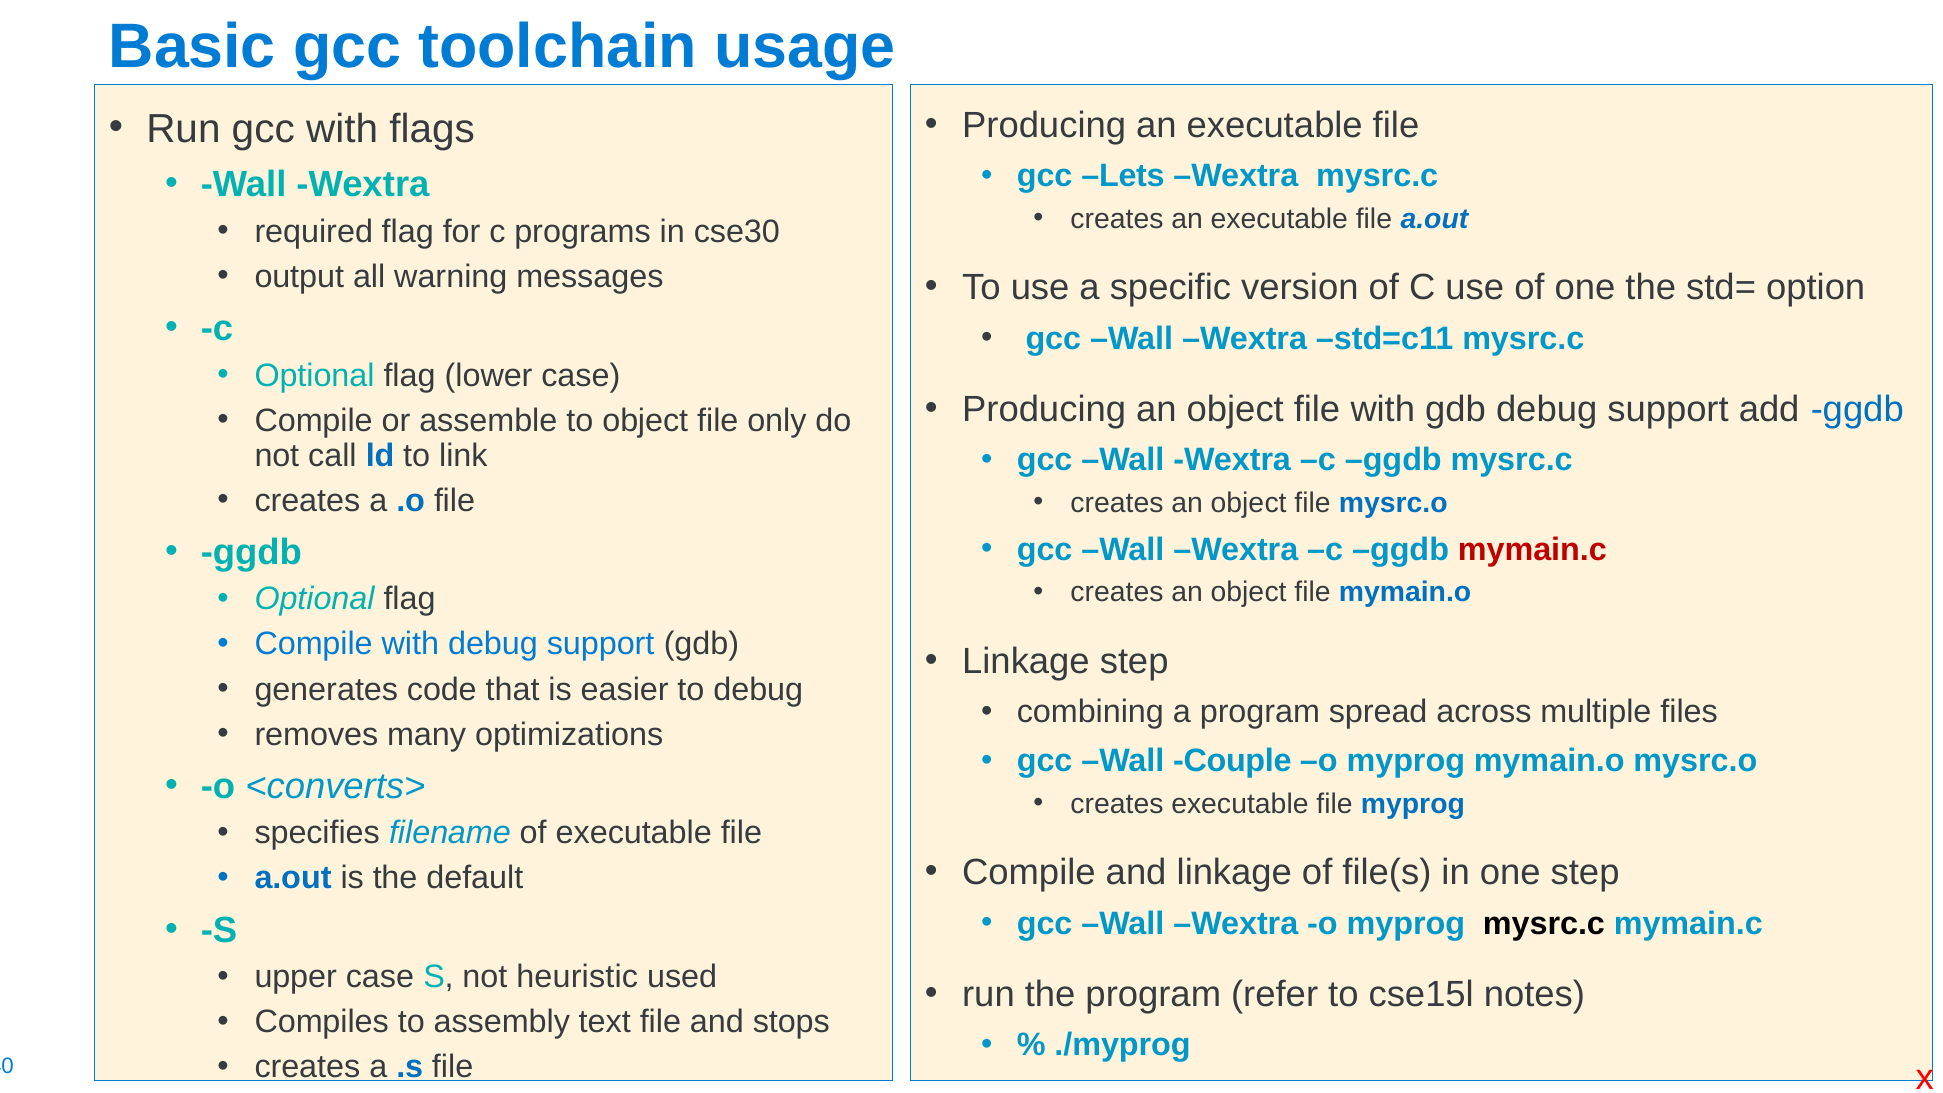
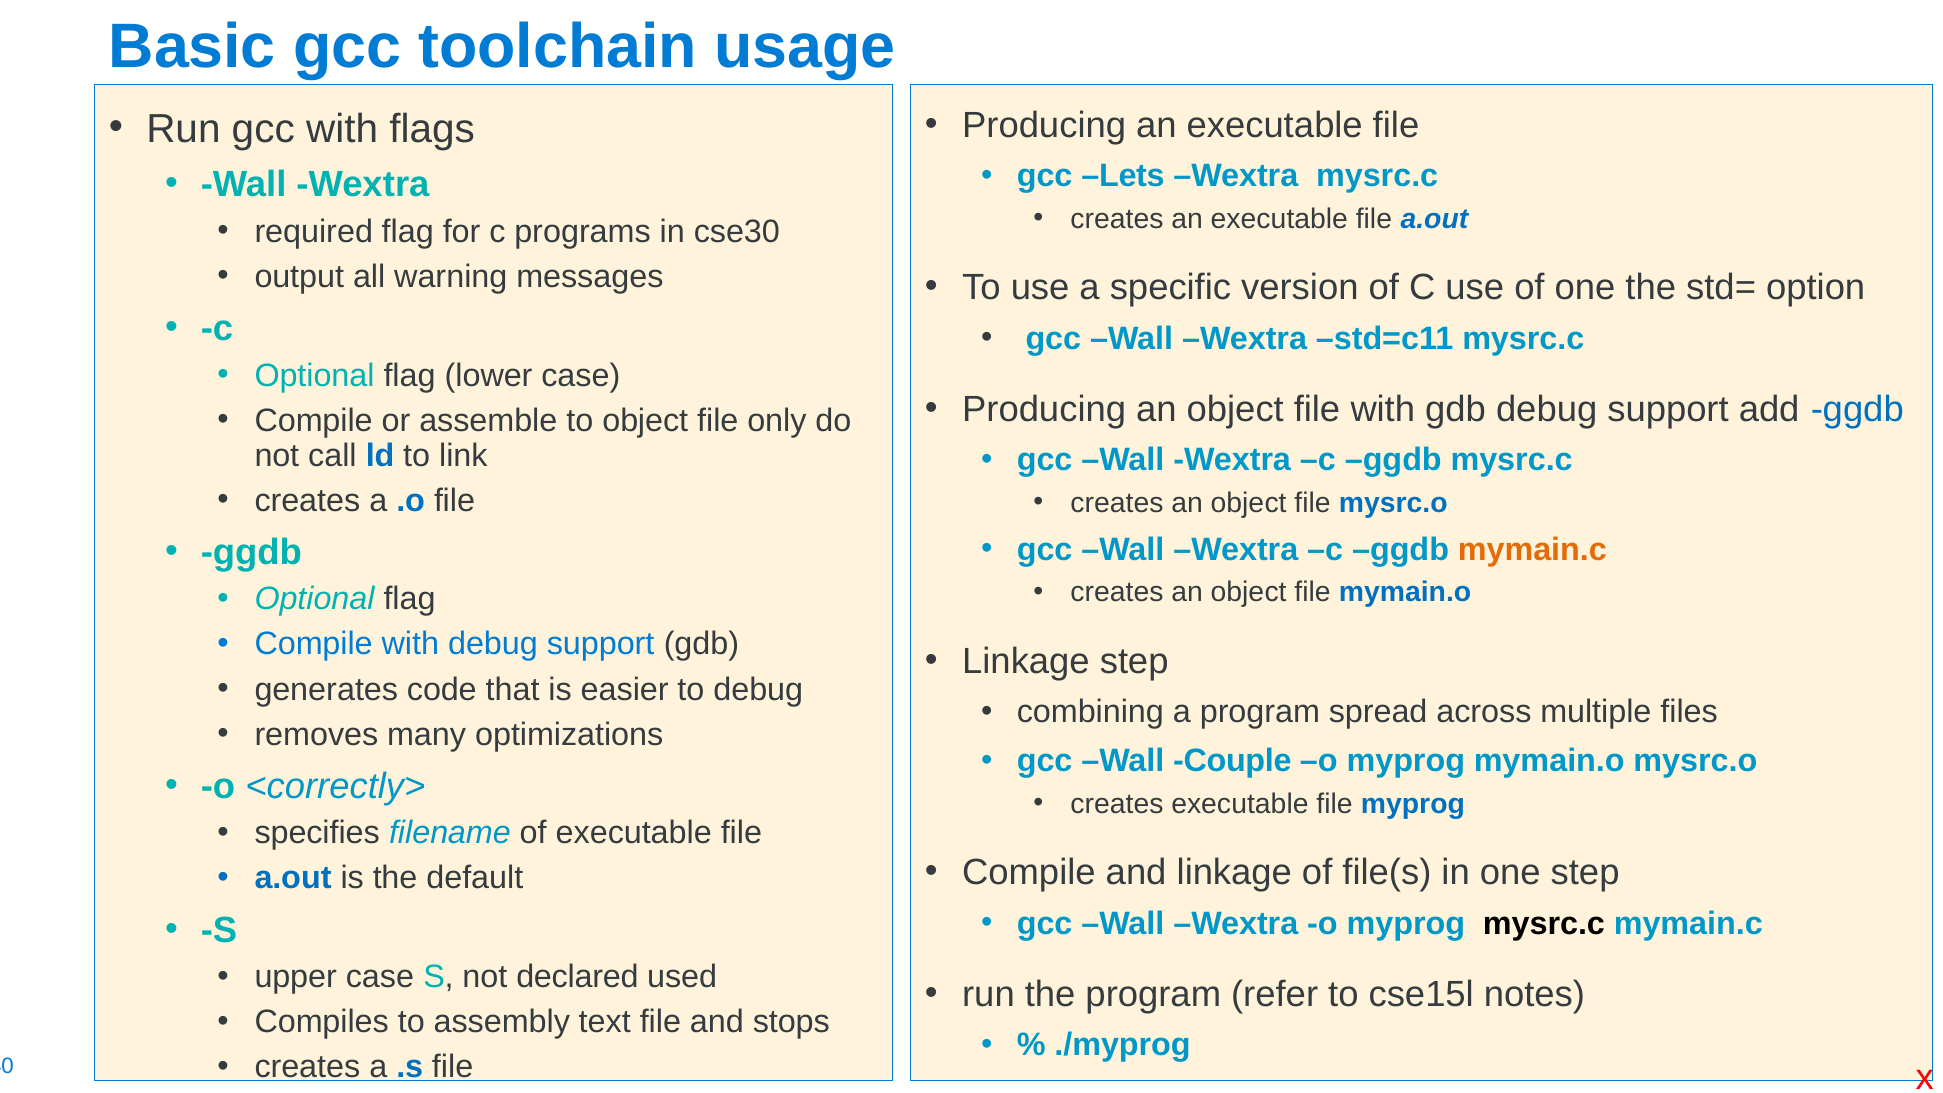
mymain.c colour: red -> orange (1532, 550)
<converts>: <converts> -> <correctly> (335, 787)
heuristic: heuristic -> declared (577, 977)
